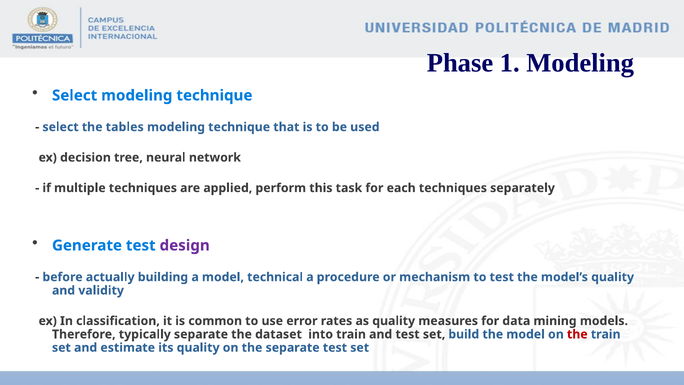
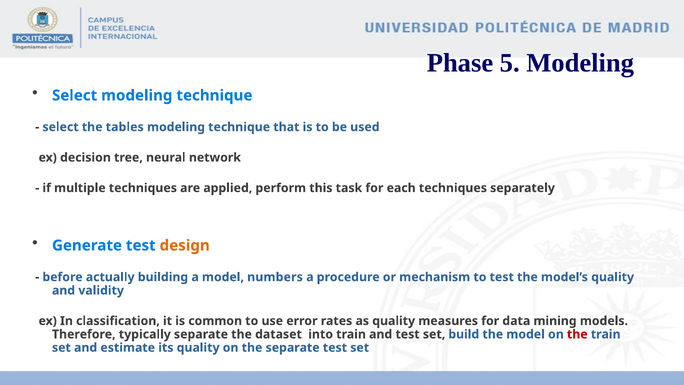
1: 1 -> 5 (510, 63)
design colour: purple -> orange (185, 245)
technical: technical -> numbers (275, 277)
